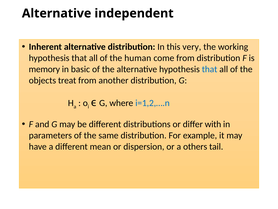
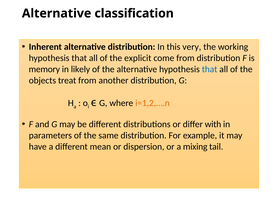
independent: independent -> classification (134, 13)
human: human -> explicit (138, 58)
basic: basic -> likely (80, 69)
i=1,2,….n colour: blue -> orange (152, 103)
others: others -> mixing (195, 146)
